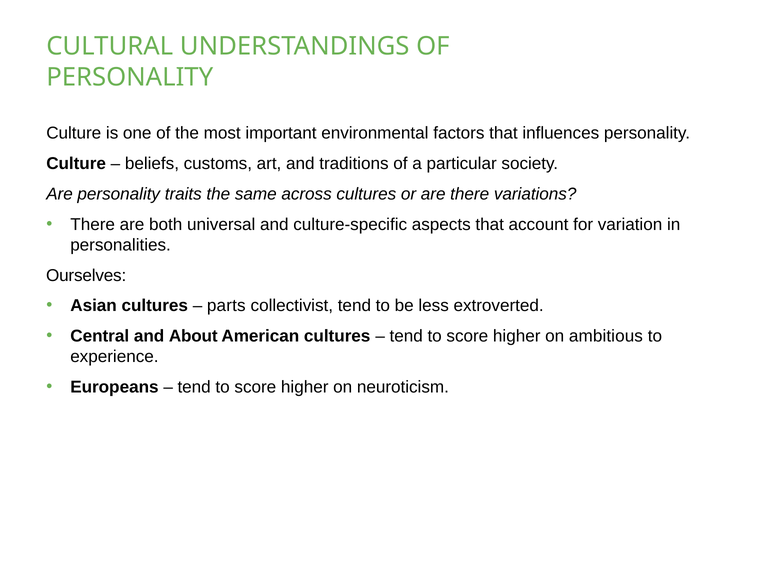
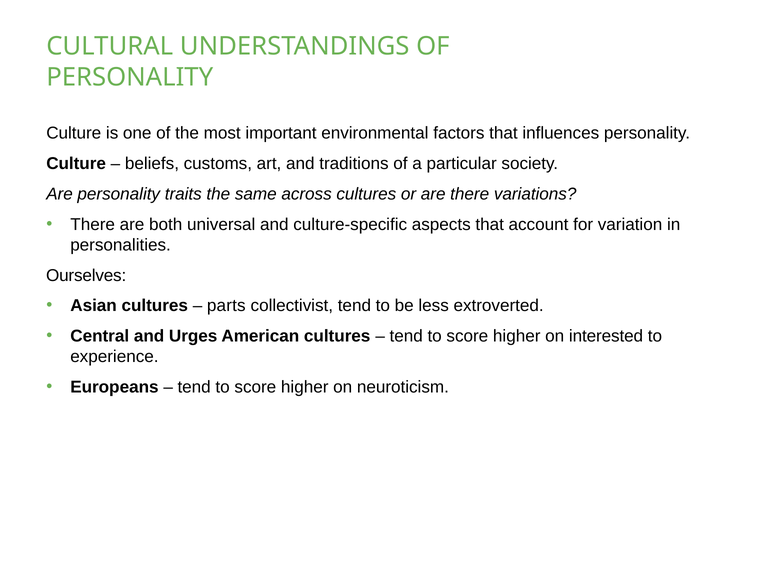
About: About -> Urges (193, 336)
ambitious: ambitious -> interested (606, 336)
